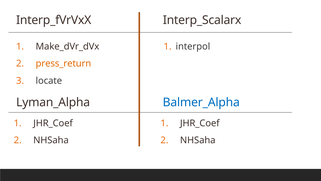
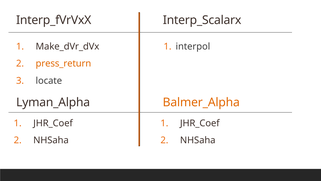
Balmer_Alpha colour: blue -> orange (201, 102)
